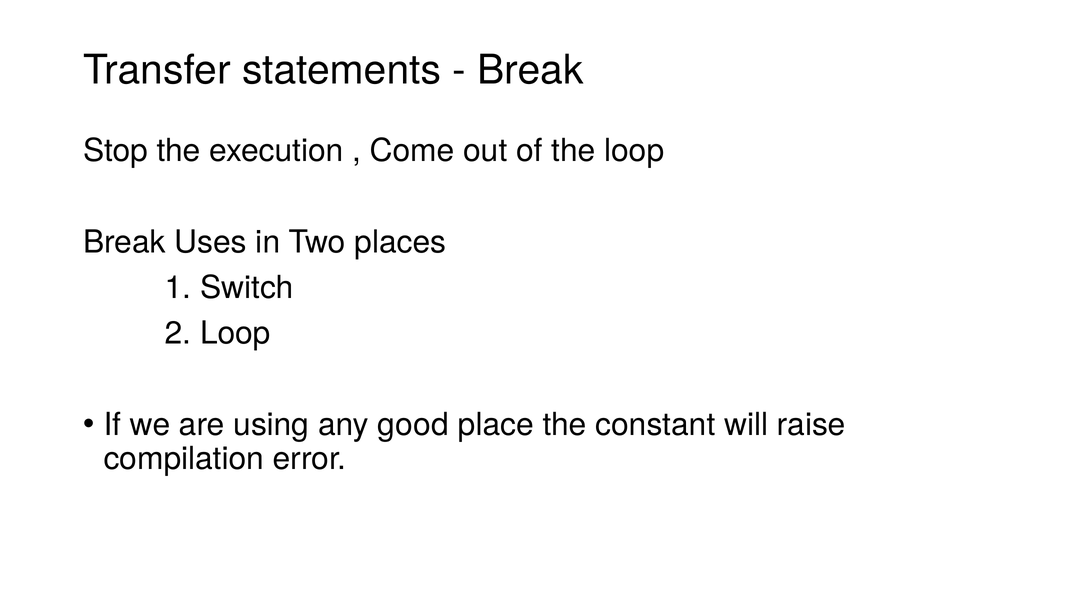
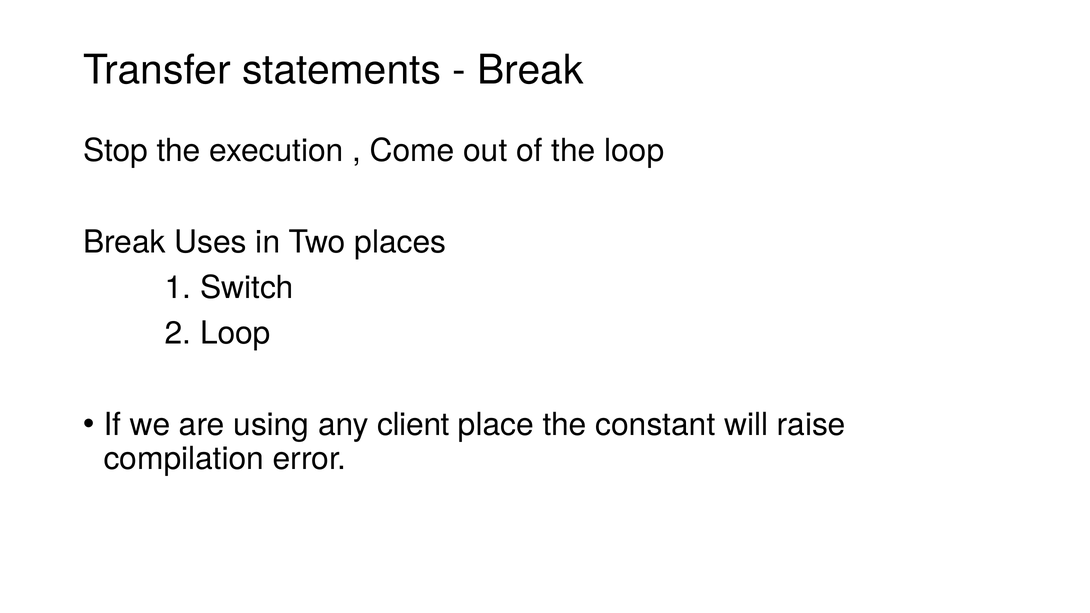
good: good -> client (413, 425)
